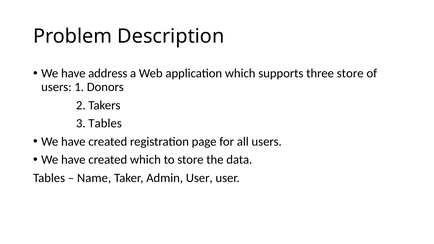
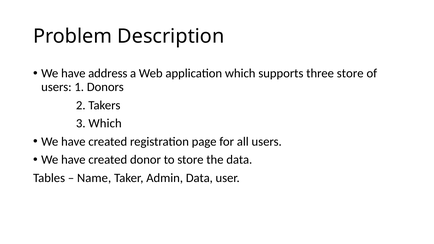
3 Tables: Tables -> Which (105, 123)
created which: which -> donor (145, 160)
Admin User: User -> Data (199, 178)
